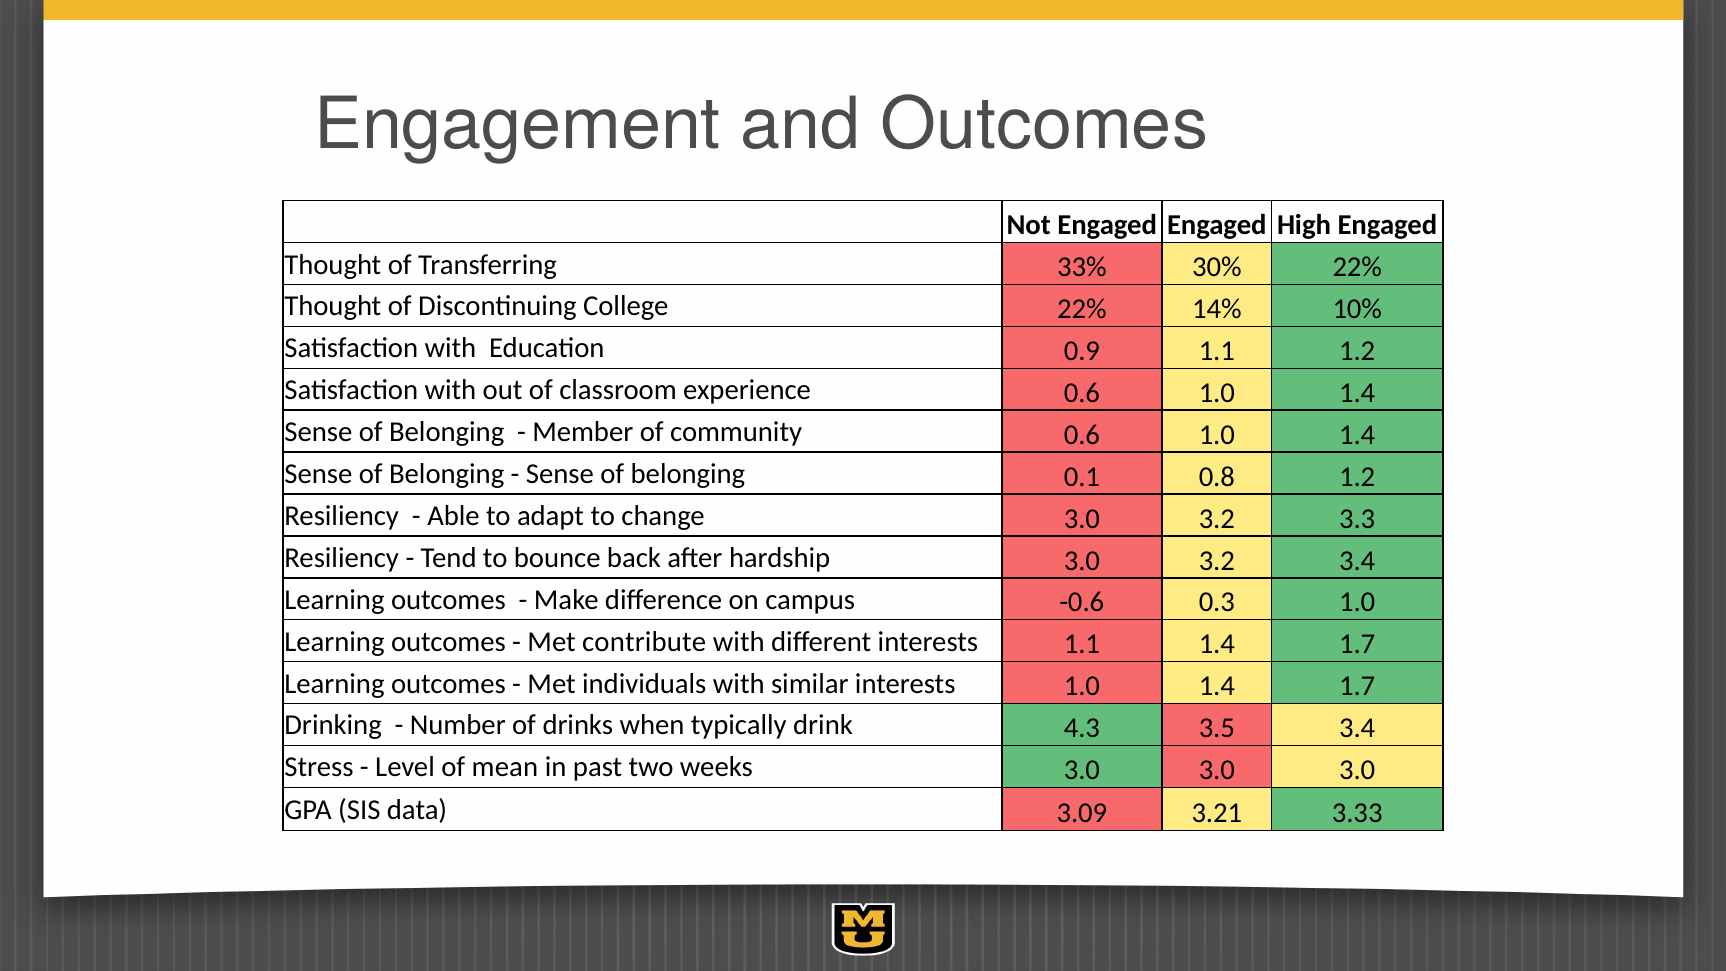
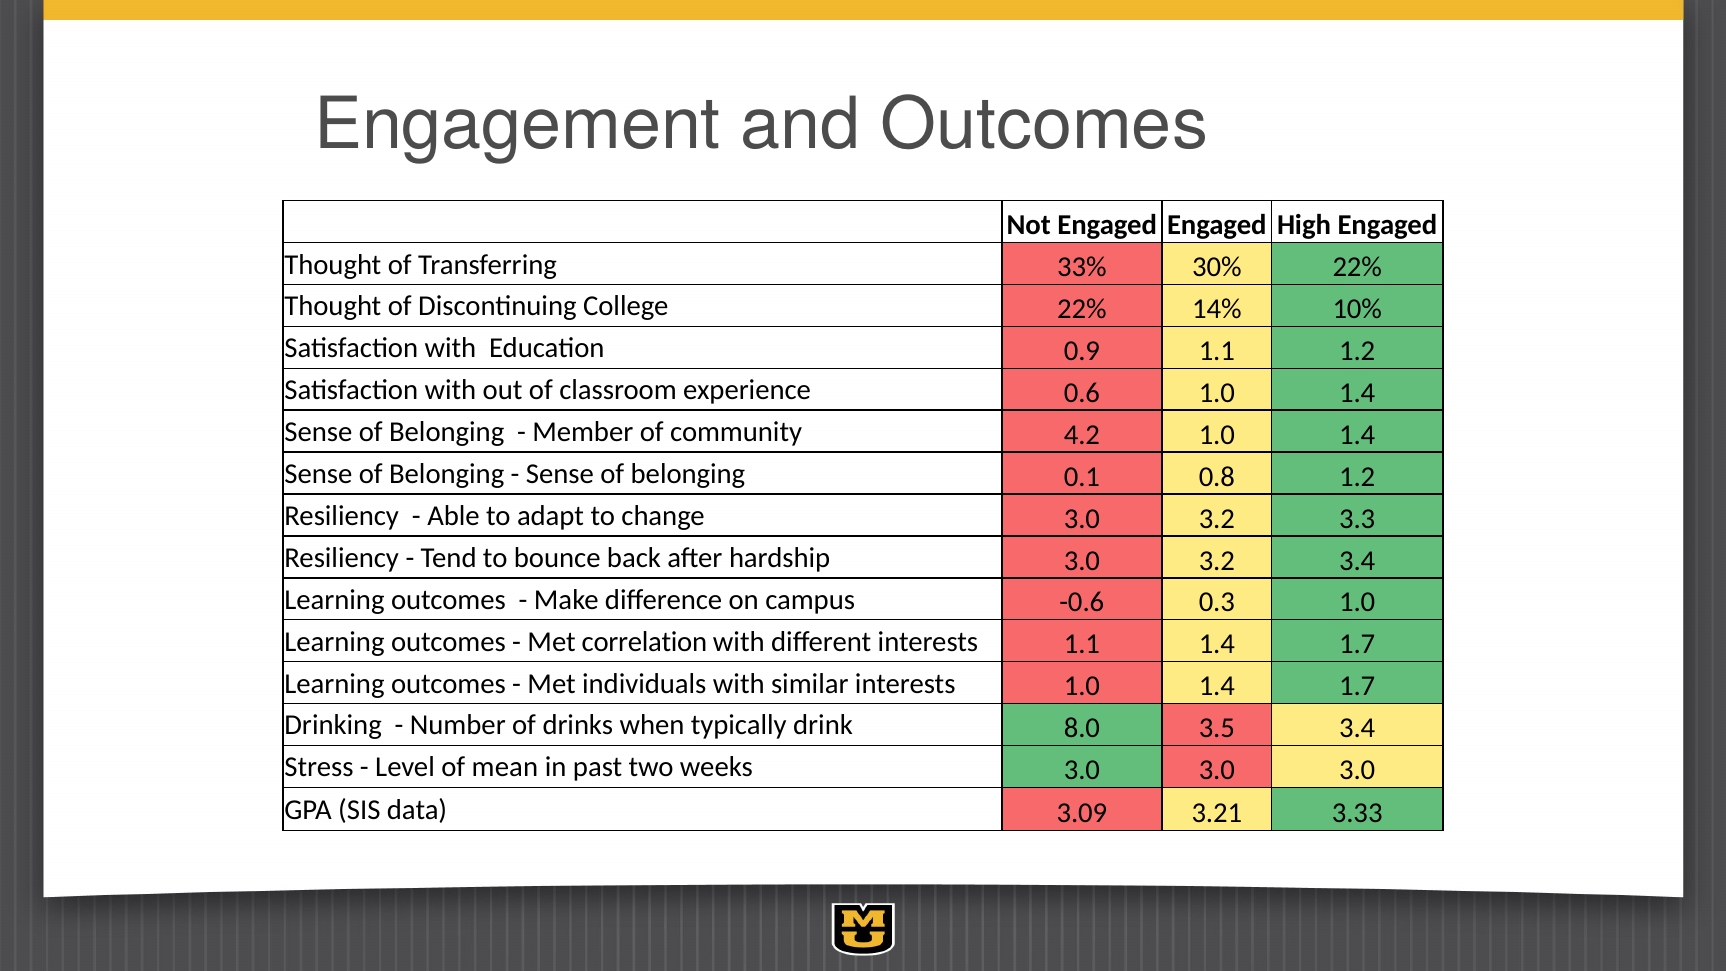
community 0.6: 0.6 -> 4.2 (1082, 435)
contribute: contribute -> correlation (644, 642)
4.3: 4.3 -> 8.0 (1082, 728)
